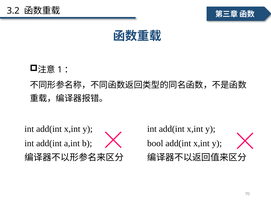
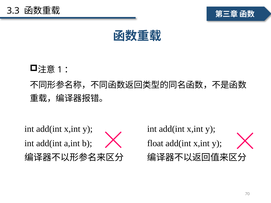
3.2: 3.2 -> 3.3 (13, 11)
bool: bool -> float (155, 143)
